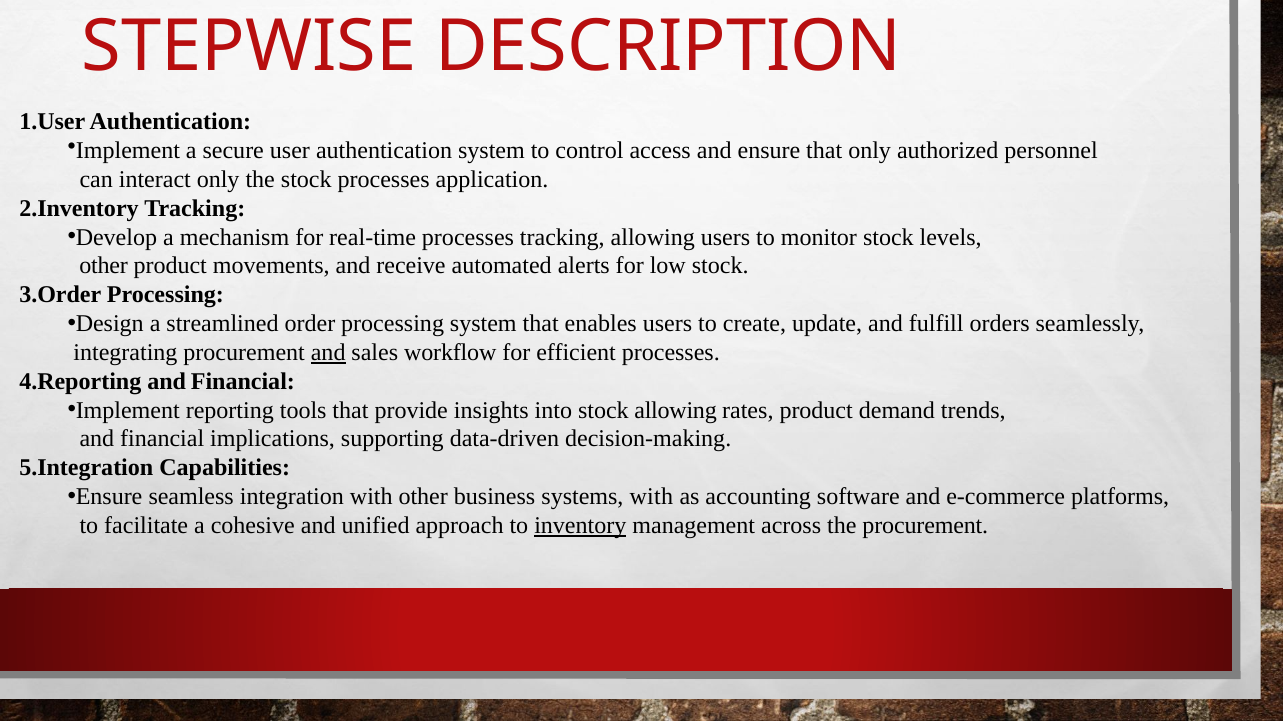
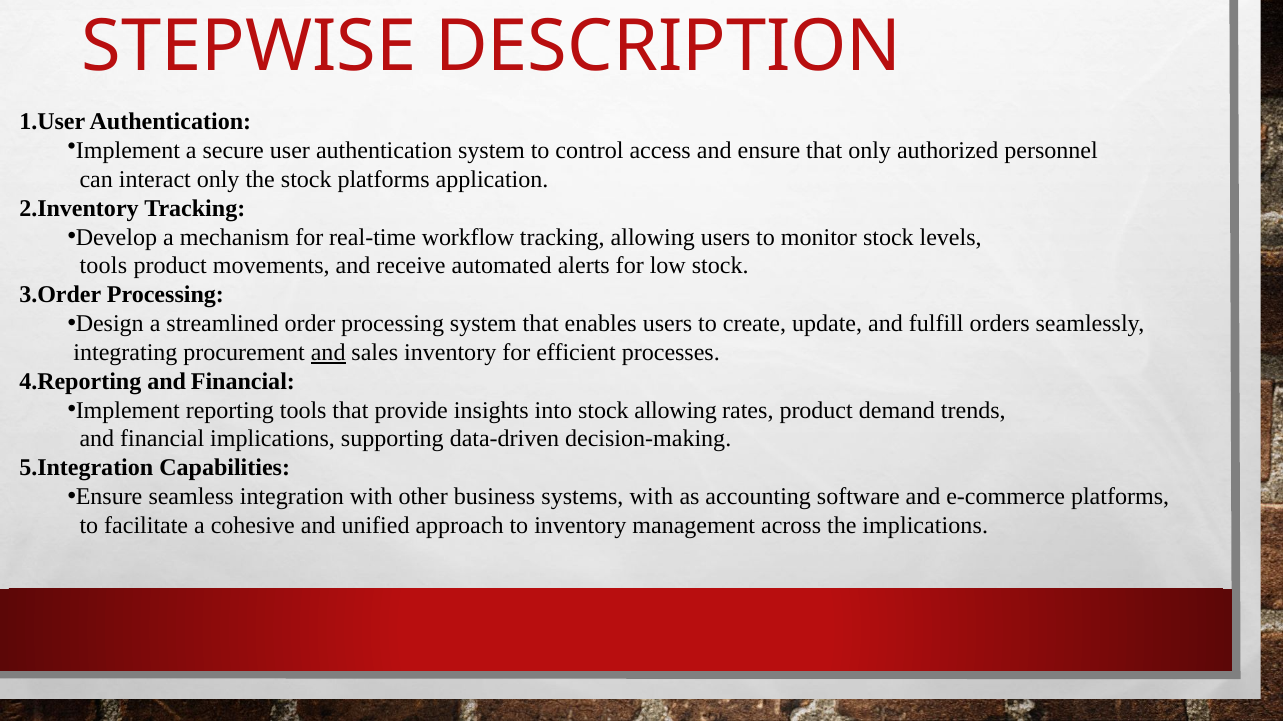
stock processes: processes -> platforms (384, 180)
real-time processes: processes -> workflow (468, 237)
other: other -> tools (103, 266)
sales workflow: workflow -> inventory (450, 353)
inventory underline: present -> none (580, 526)
the procurement: procurement -> implications (925, 526)
